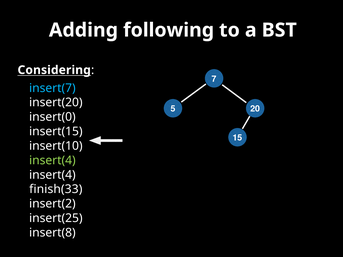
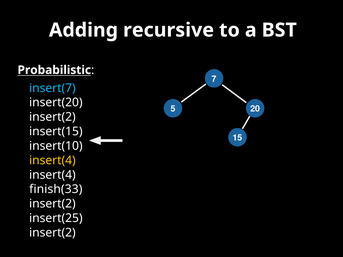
following: following -> recursive (169, 30)
Considering: Considering -> Probabilistic (54, 70)
insert(0: insert(0 -> insert(2 (52, 117)
insert(4 colour: light green -> yellow (52, 161)
insert(8: insert(8 -> insert(2 (52, 233)
